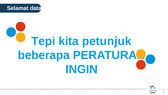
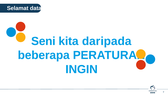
Tepi: Tepi -> Seni (43, 41)
petunjuk: petunjuk -> daripada (107, 41)
